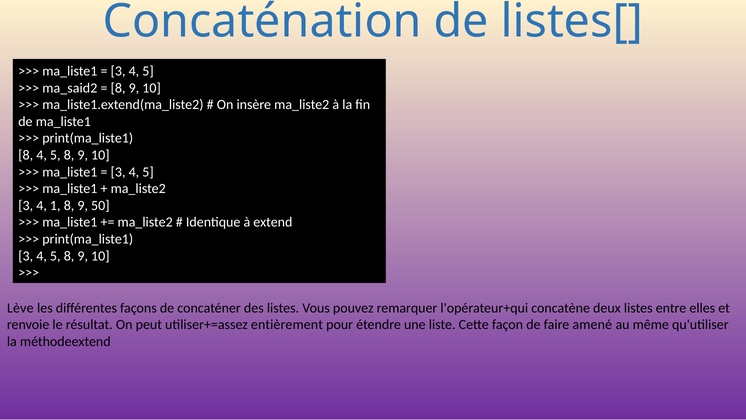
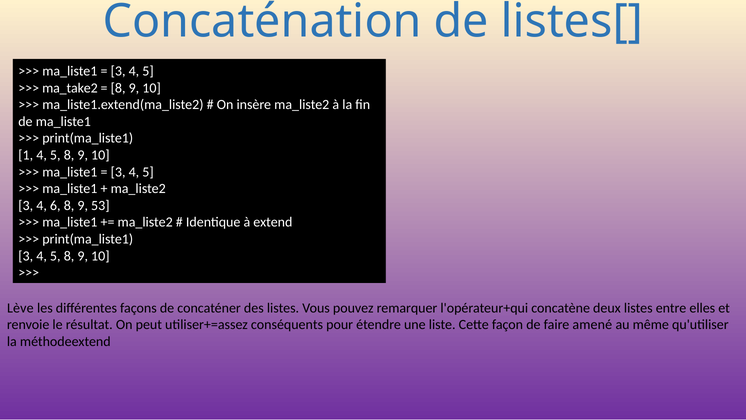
ma_said2: ma_said2 -> ma_take2 (70, 88)
8: 8 -> 1 (26, 155)
1: 1 -> 6 (55, 205)
50: 50 -> 53 (100, 205)
entièrement: entièrement -> conséquents (287, 324)
